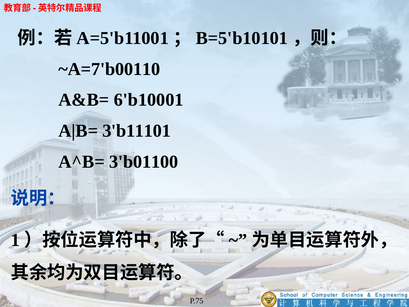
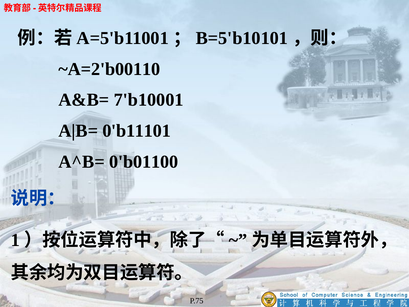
~A=7'b00110: ~A=7'b00110 -> ~A=2'b00110 (109, 69)
6'b10001: 6'b10001 -> 7'b10001 (149, 100)
3'b11101: 3'b11101 -> 0'b11101 (137, 131)
3'b01100: 3'b01100 -> 0'b01100 (144, 162)
